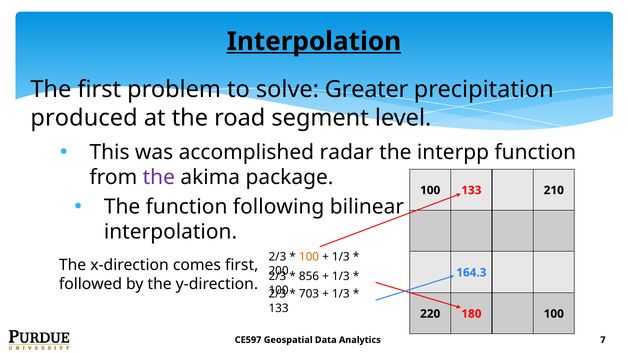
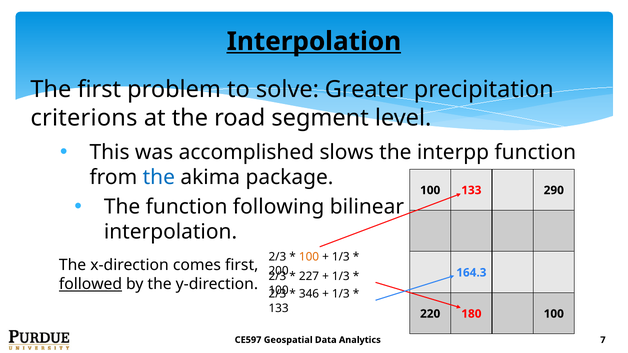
produced: produced -> criterions (84, 118)
radar: radar -> slows (347, 153)
the colour: purple -> blue (159, 178)
210: 210 -> 290 (554, 190)
856: 856 -> 227 (309, 276)
followed underline: none -> present (91, 284)
703: 703 -> 346 (309, 294)
